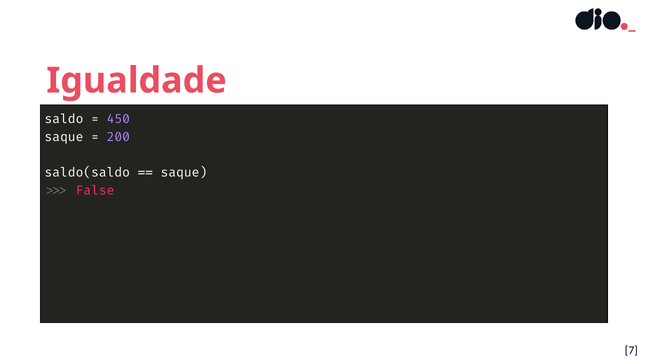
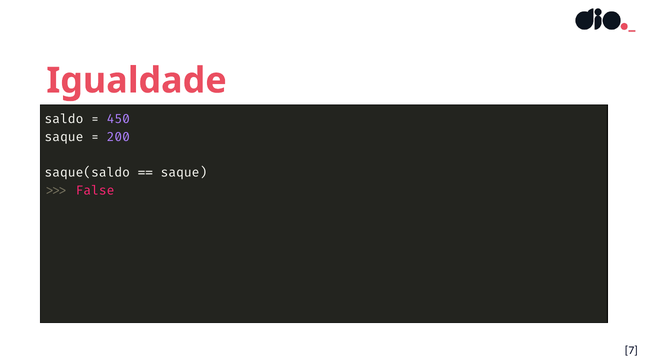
saldo(saldo: saldo(saldo -> saque(saldo (87, 173)
